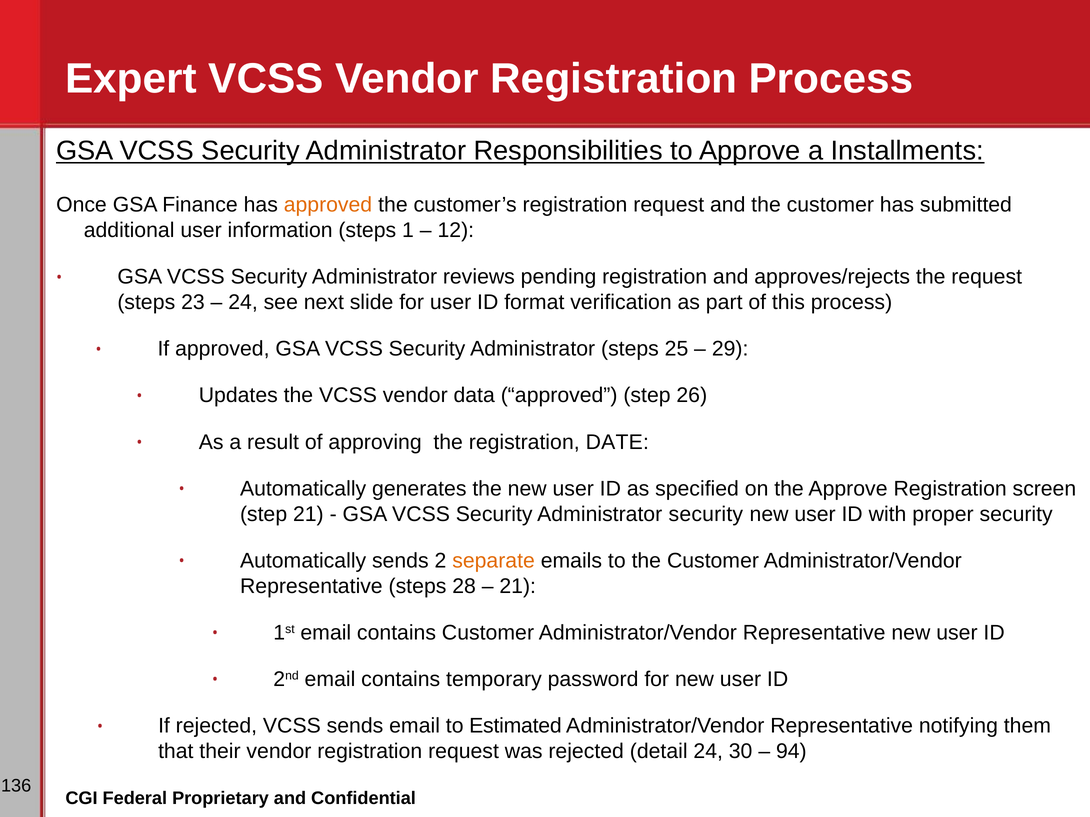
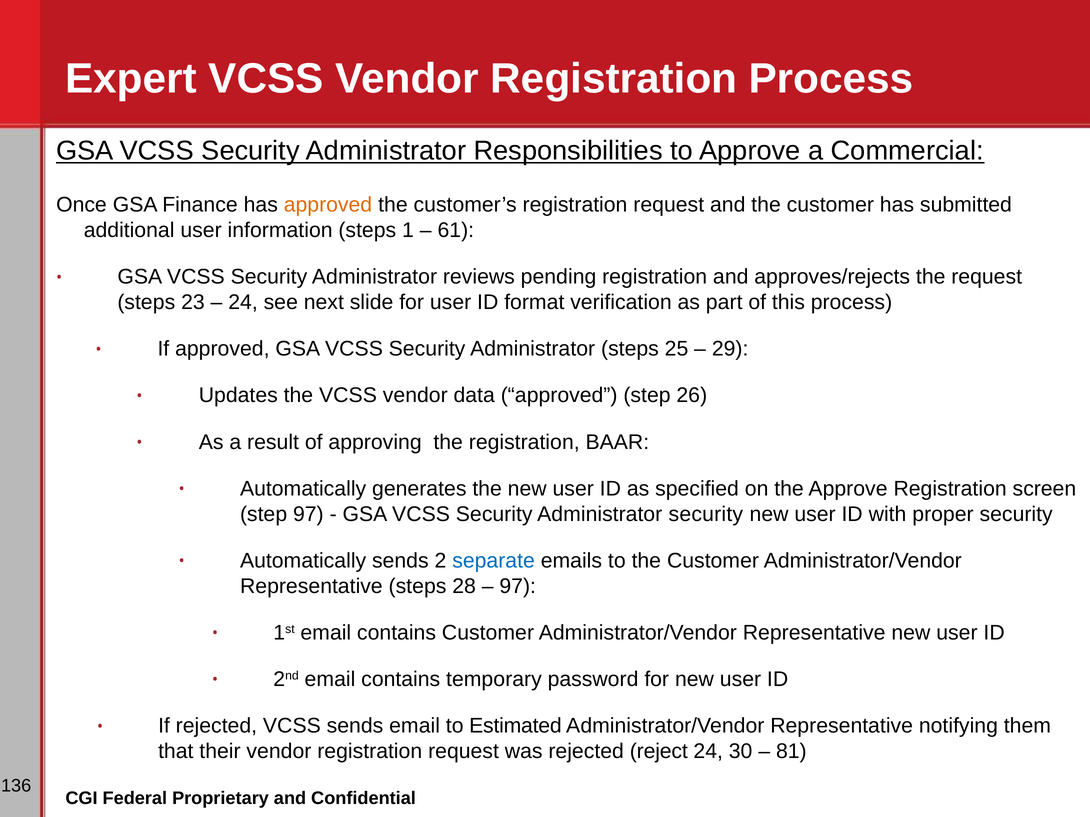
Installments: Installments -> Commercial (907, 151)
12: 12 -> 61 (456, 230)
DATE: DATE -> BAAR (617, 442)
step 21: 21 -> 97 (308, 514)
separate colour: orange -> blue (494, 561)
21: 21 -> 97 (518, 586)
detail: detail -> reject (659, 752)
94: 94 -> 81 (791, 752)
